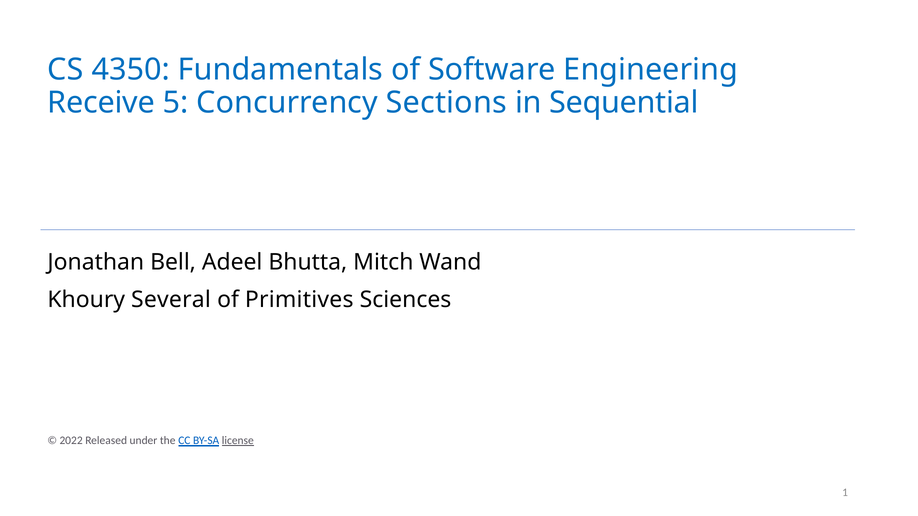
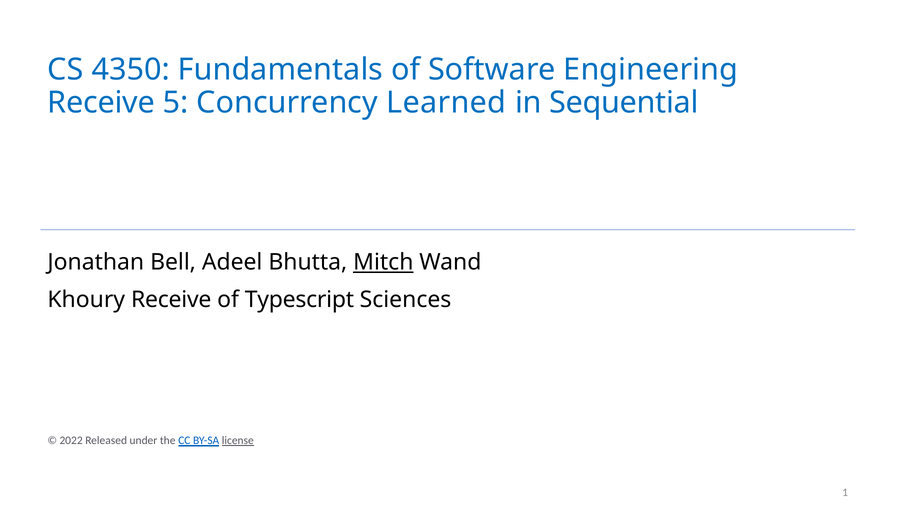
Sections: Sections -> Learned (446, 103)
Mitch underline: none -> present (383, 263)
Khoury Several: Several -> Receive (171, 300)
Primitives: Primitives -> Typescript (299, 300)
